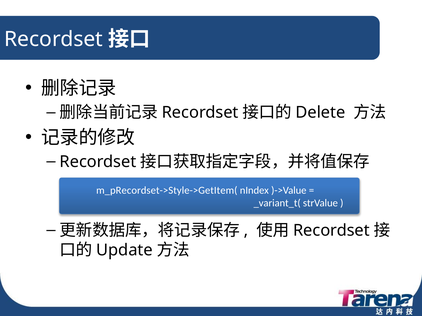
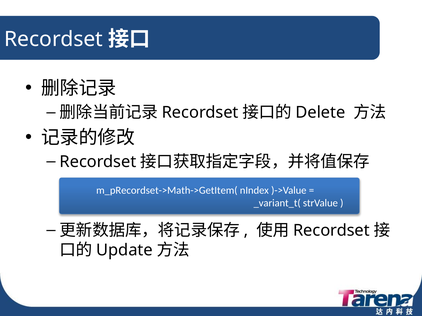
m_pRecordset->Style->GetItem(: m_pRecordset->Style->GetItem( -> m_pRecordset->Math->GetItem( (167, 191)
